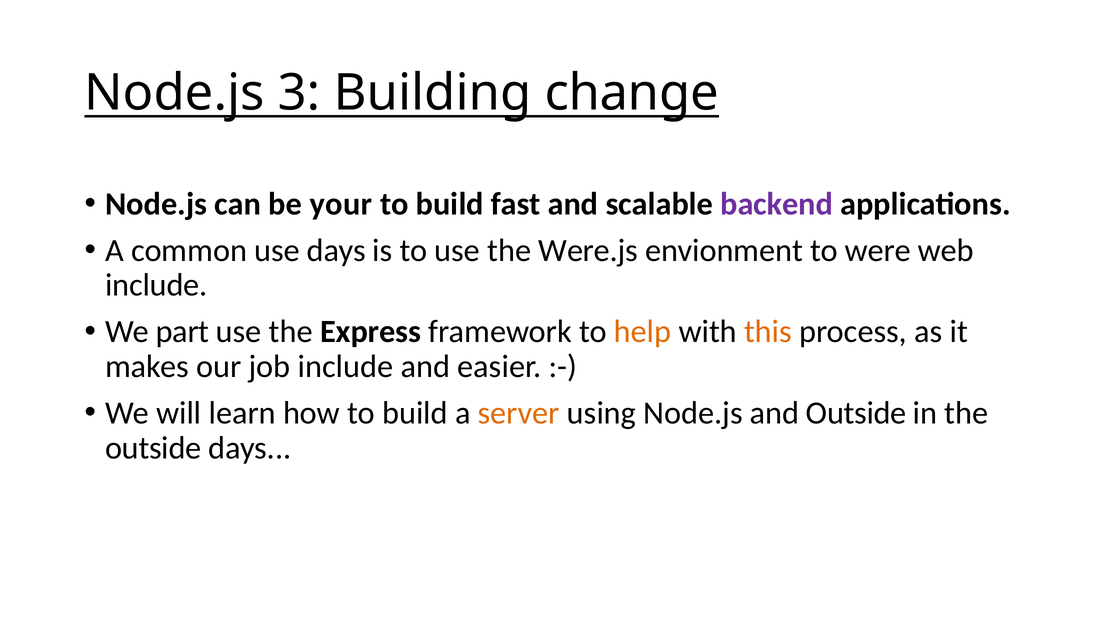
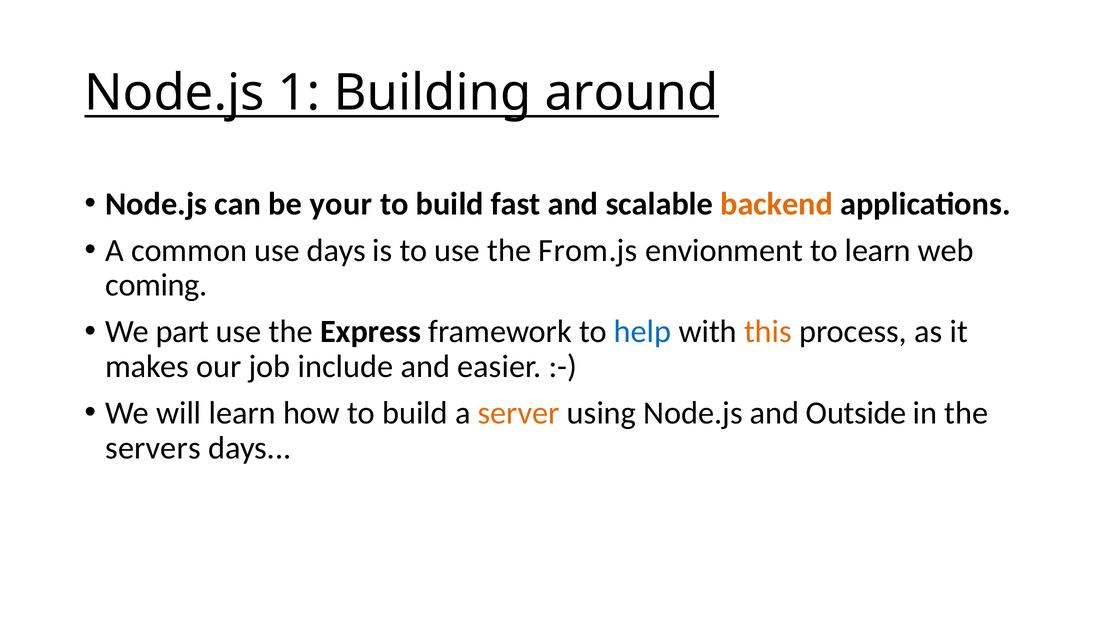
3: 3 -> 1 (299, 93)
change: change -> around (632, 93)
backend colour: purple -> orange (777, 204)
Were.js: Were.js -> From.js (588, 250)
to were: were -> learn (878, 250)
include: include -> coming (156, 285)
help colour: orange -> blue (643, 332)
outside: outside -> servers (153, 448)
